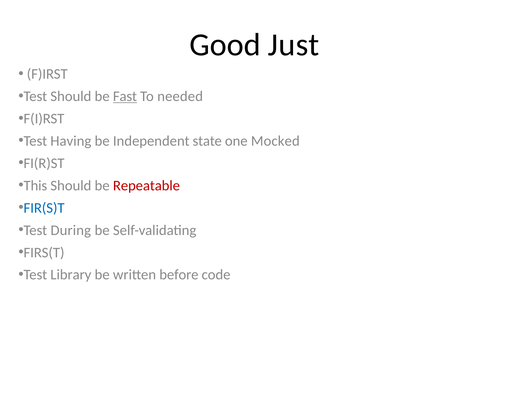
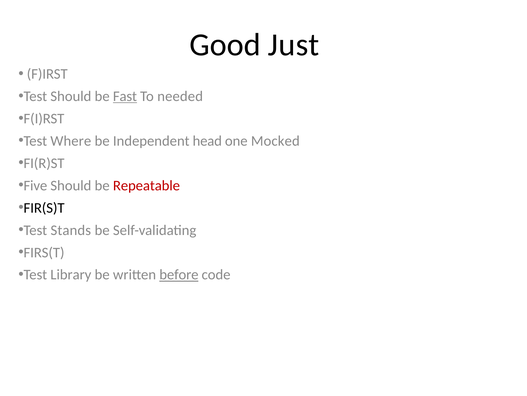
Having: Having -> Where (71, 141)
state: state -> head (207, 141)
This: This -> Five (35, 185)
FIR(S)T colour: blue -> black (44, 208)
During: During -> Stands (71, 230)
before underline: none -> present (179, 274)
